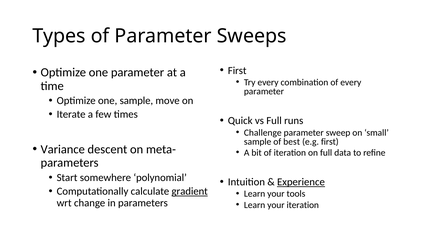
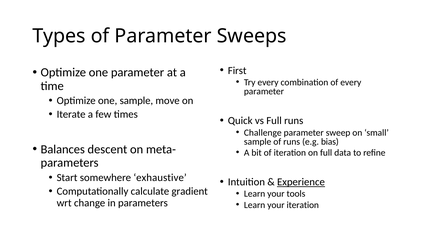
of best: best -> runs (292, 142)
e.g first: first -> bias (330, 142)
Variance: Variance -> Balances (63, 149)
polynomial: polynomial -> exhaustive (160, 177)
gradient underline: present -> none (190, 191)
